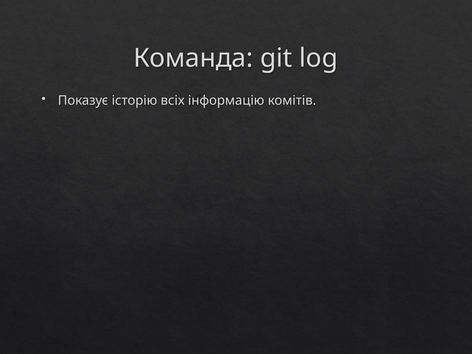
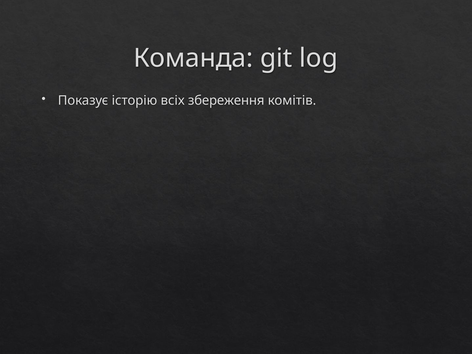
інформацію: інформацію -> збереження (226, 101)
